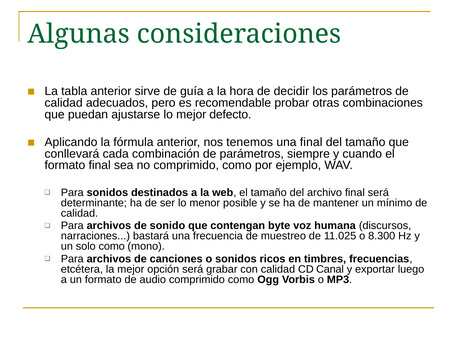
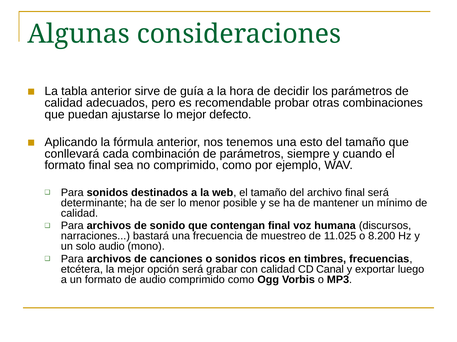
una final: final -> esto (311, 143)
contengan byte: byte -> final (279, 226)
8.300: 8.300 -> 8.200 (382, 236)
solo como: como -> audio (112, 247)
